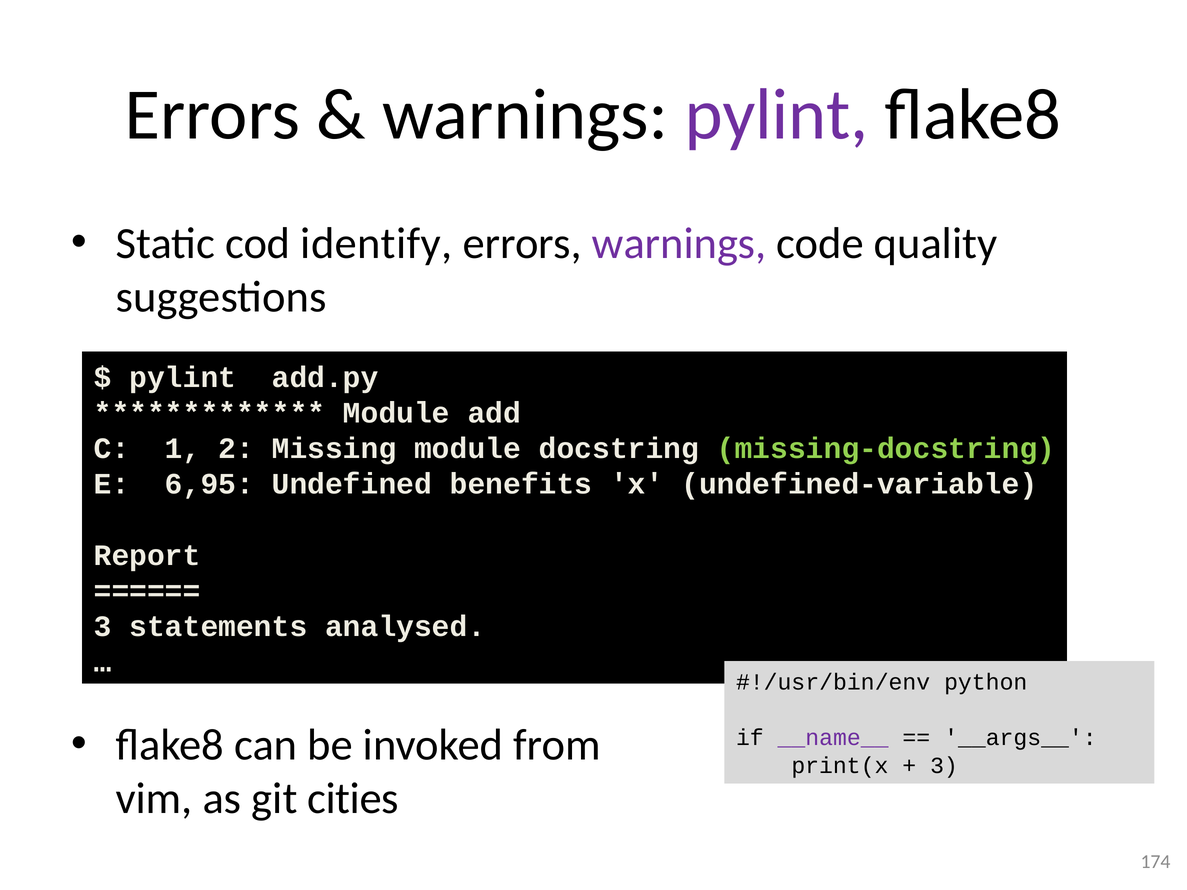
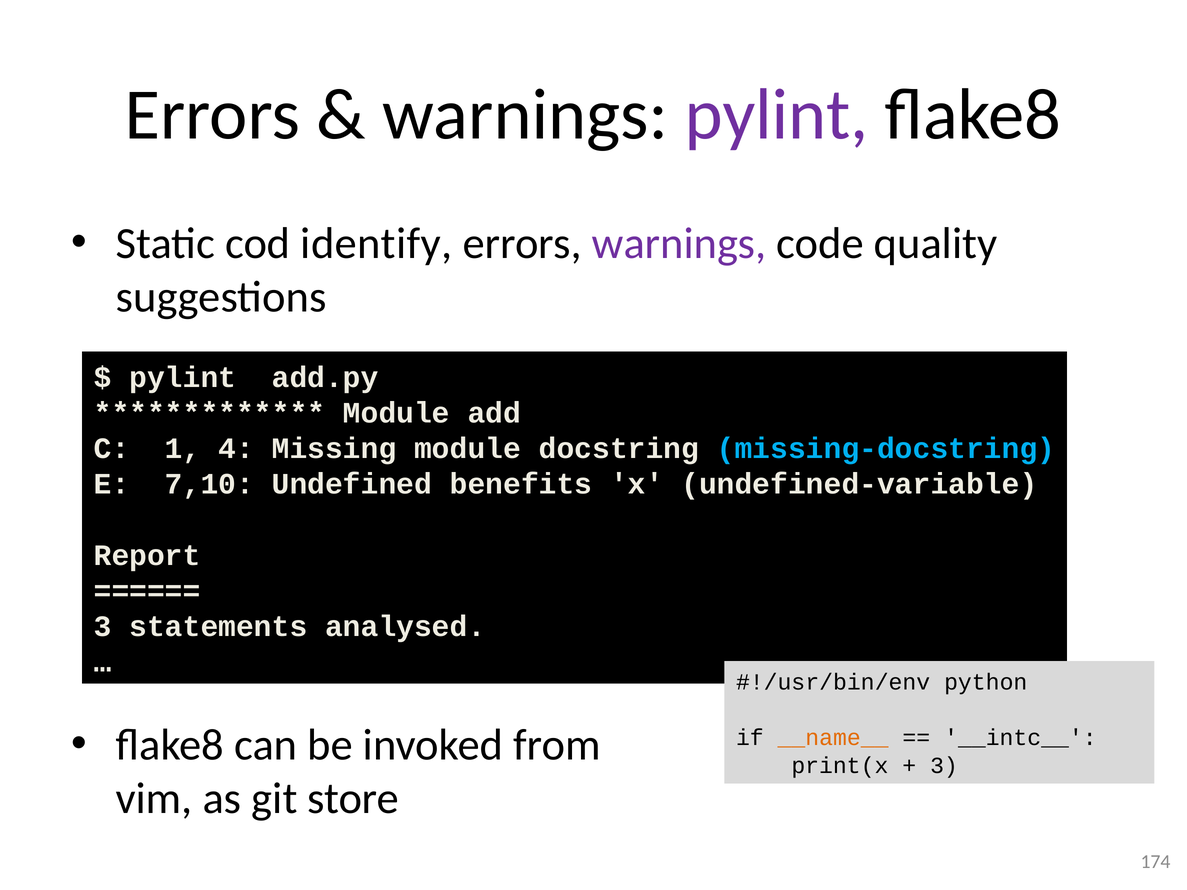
2: 2 -> 4 (236, 449)
missing-docstring colour: light green -> light blue (886, 449)
6,95: 6,95 -> 7,10 (209, 484)
__name__ colour: purple -> orange (833, 738)
__args__: __args__ -> __intc__ (1020, 738)
cities: cities -> store (353, 799)
